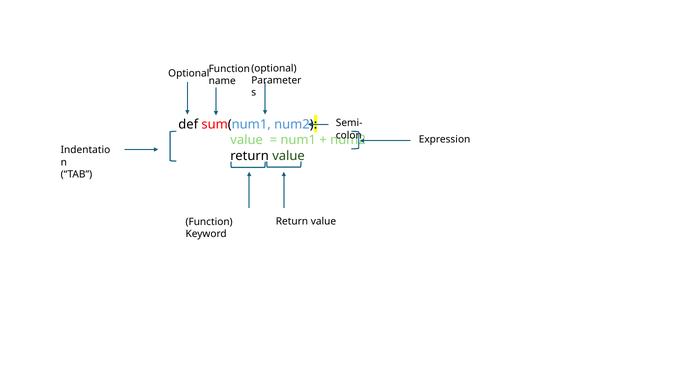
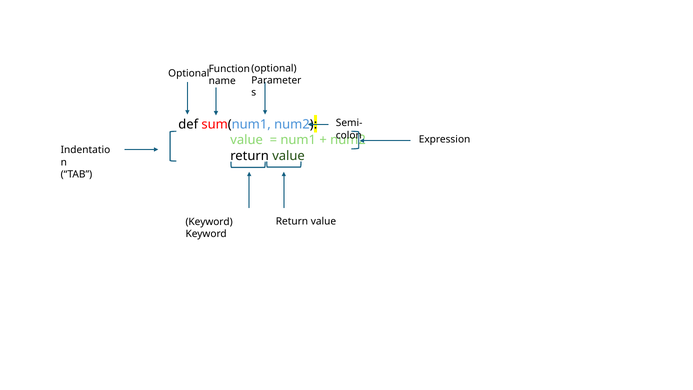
Function: Function -> Keyword (209, 222)
